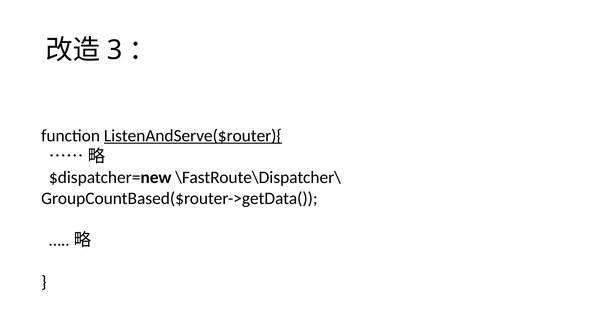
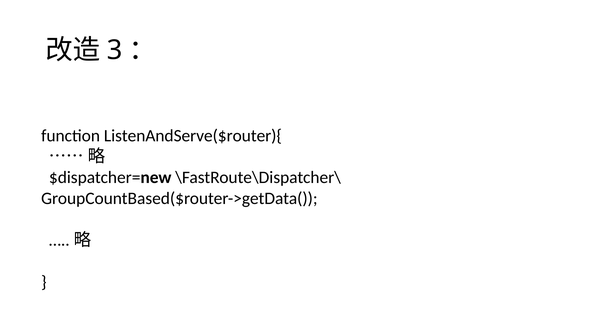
ListenAndServe($router){ underline: present -> none (193, 136)
